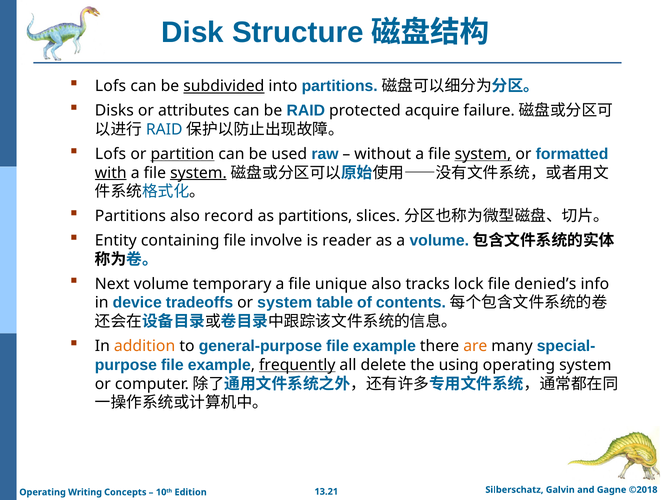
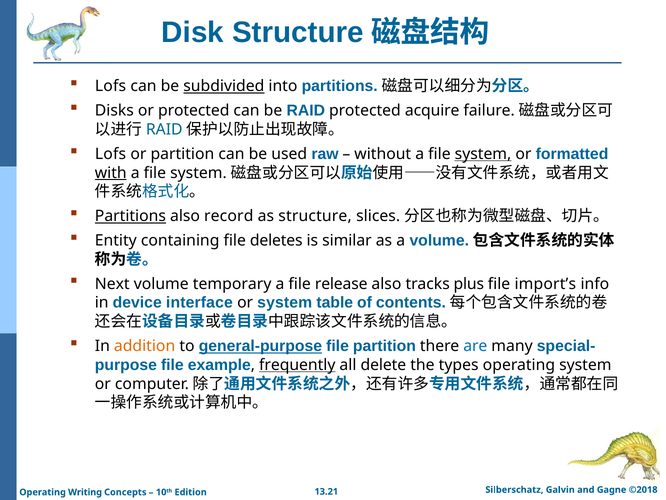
or attributes: attributes -> protected (194, 111)
partition underline: present -> none (182, 154)
system underline: present -> none (198, 173)
Partitions underline: none -> present (130, 216)
as partitions: partitions -> structure (315, 216)
involve: involve -> deletes (276, 240)
reader: reader -> similar (347, 240)
unique: unique -> release (341, 284)
lock: lock -> plus (469, 284)
denied’s: denied’s -> import’s (545, 284)
tradeoffs: tradeoffs -> interface (199, 302)
general-purpose underline: none -> present (260, 346)
example: example -> partition (384, 346)
are colour: orange -> blue (475, 346)
using: using -> types (459, 365)
